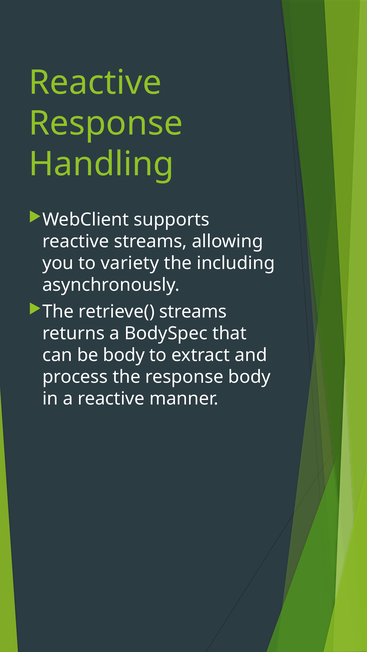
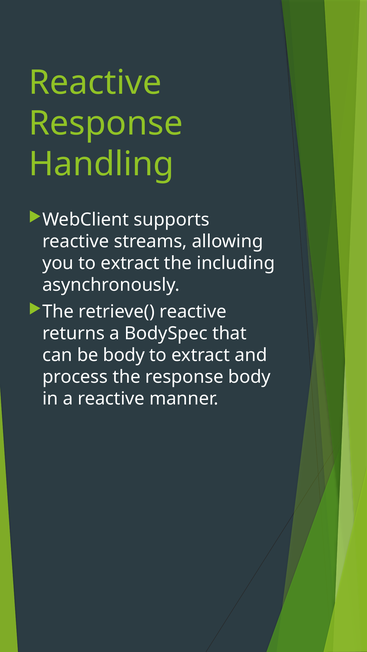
you to variety: variety -> extract (130, 263)
retrieve( streams: streams -> reactive (193, 312)
